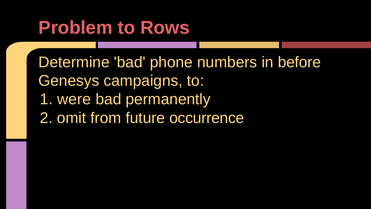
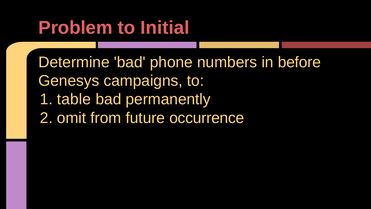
Rows: Rows -> Initial (165, 28)
were: were -> table (74, 99)
